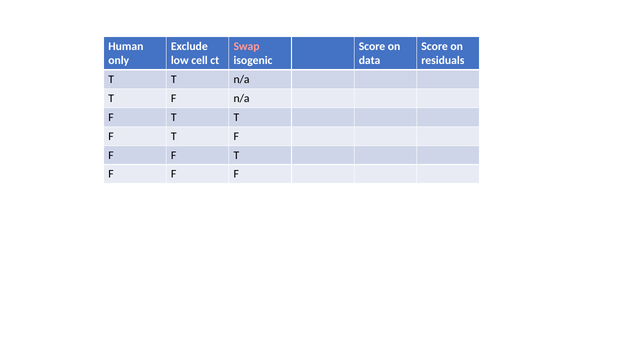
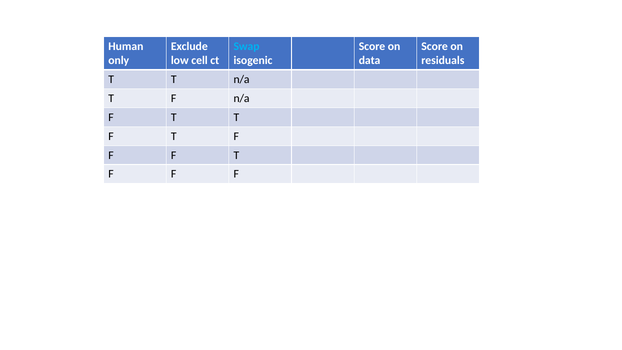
Swap colour: pink -> light blue (247, 46)
